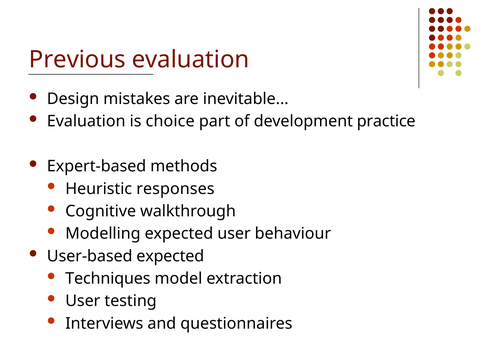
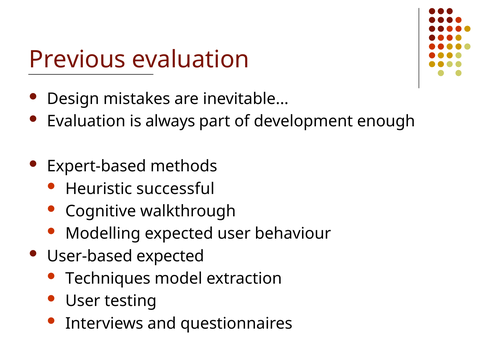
choice: choice -> always (170, 121)
practice: practice -> enough (386, 121)
responses: responses -> successful (175, 189)
